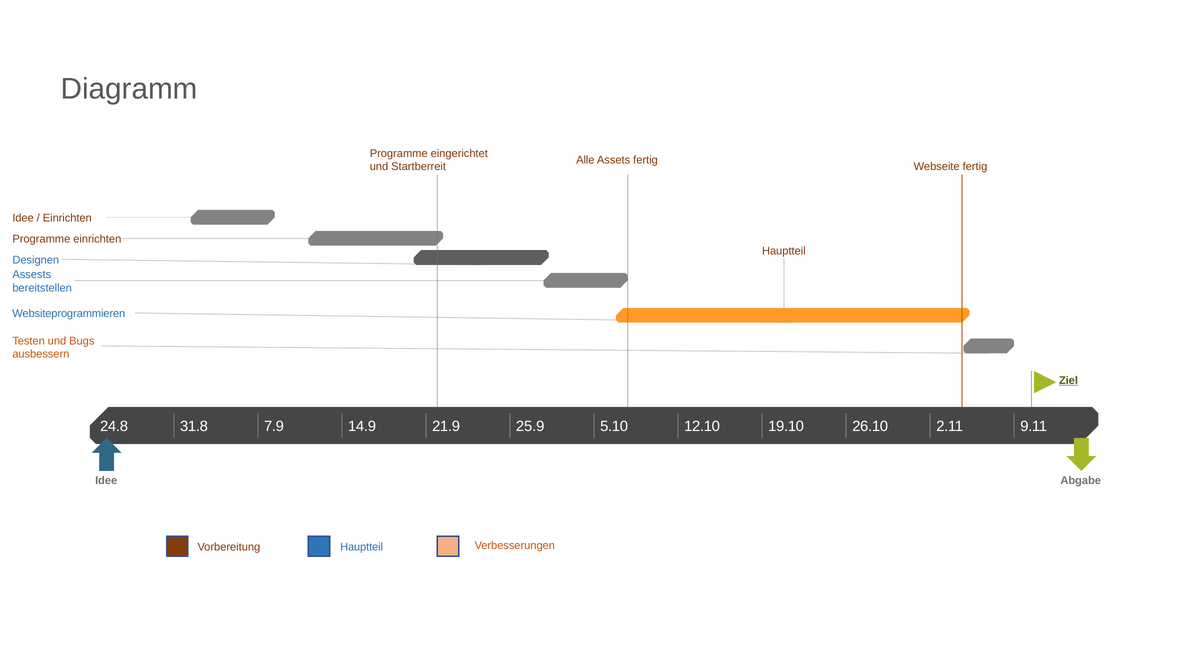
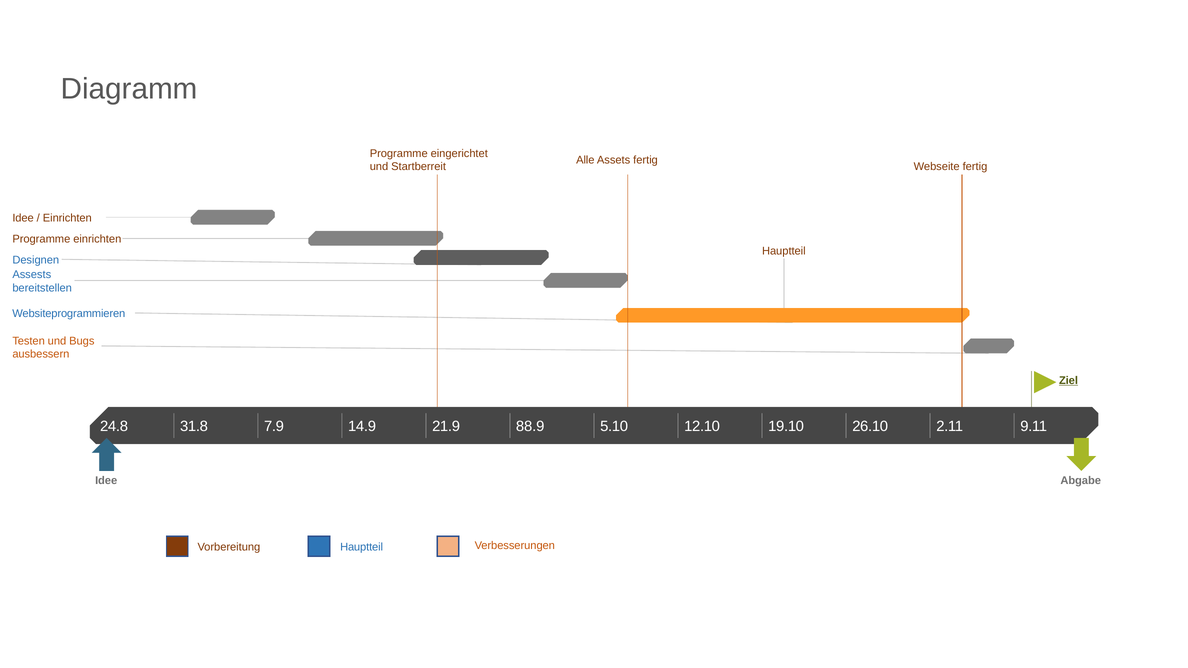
25.9: 25.9 -> 88.9 (530, 427)
